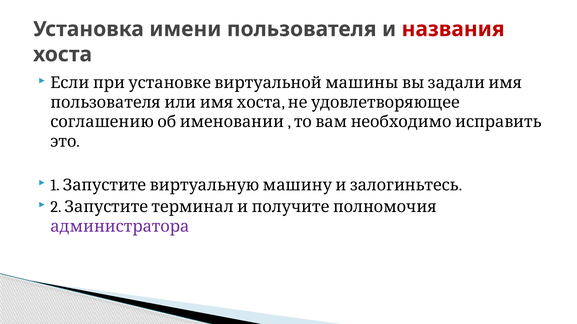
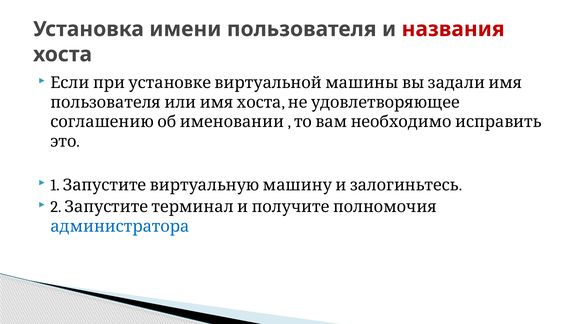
администратора colour: purple -> blue (120, 227)
